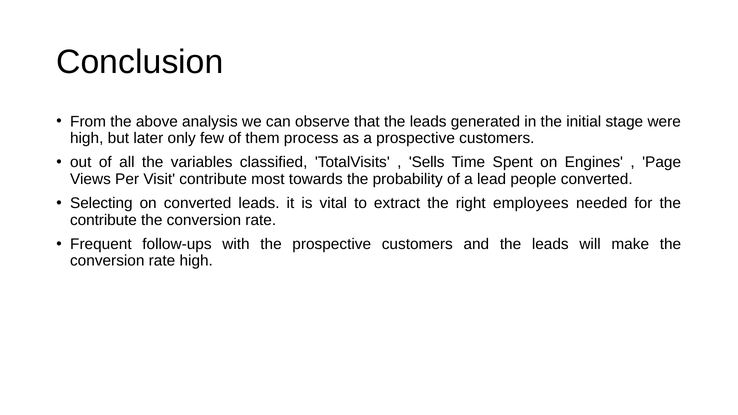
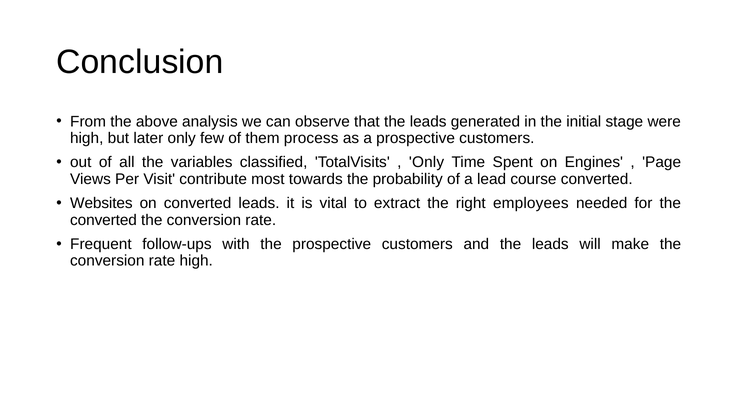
Sells: Sells -> Only (427, 162)
people: people -> course (533, 179)
Selecting: Selecting -> Websites (101, 203)
contribute: contribute -> converted (104, 220)
